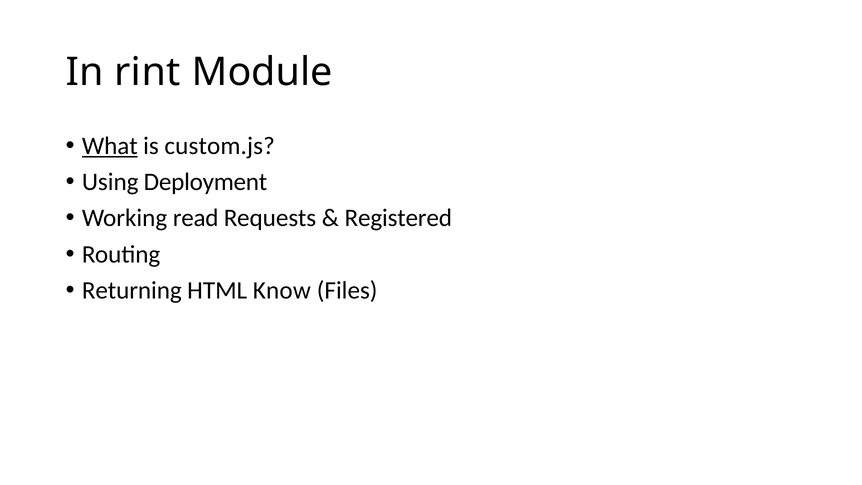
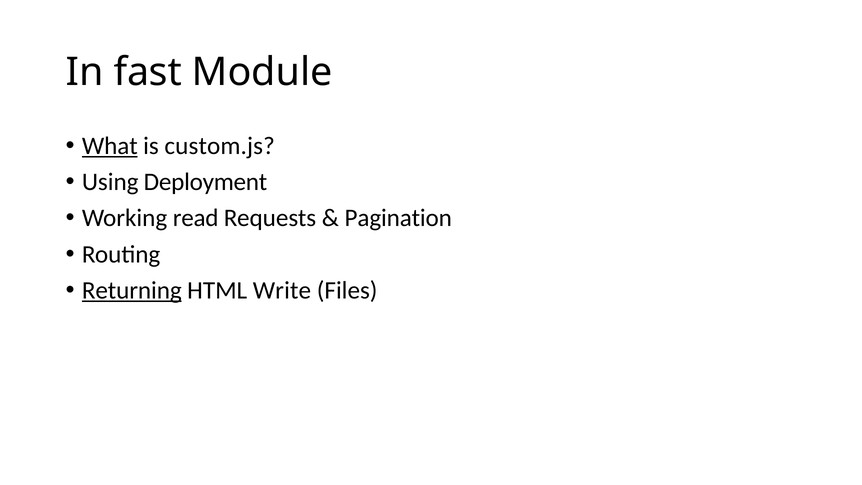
rint: rint -> fast (148, 72)
Registered: Registered -> Pagination (398, 218)
Returning underline: none -> present (132, 290)
Know: Know -> Write (282, 290)
